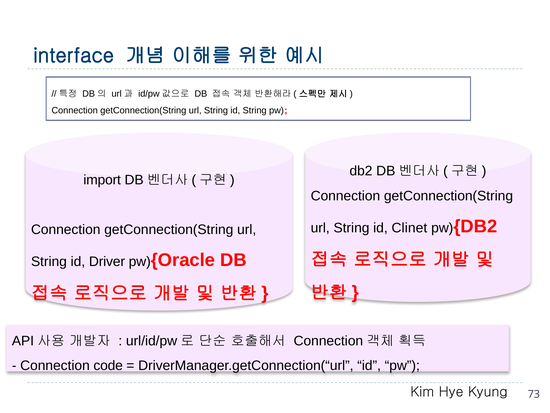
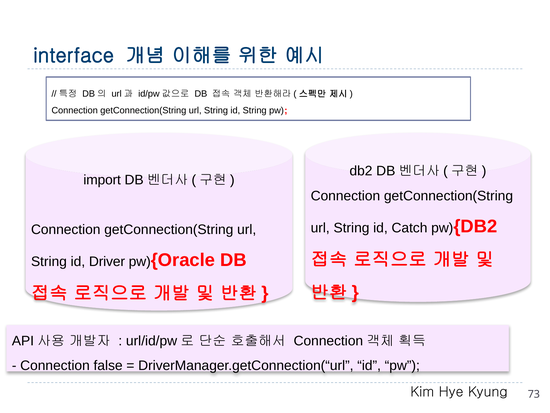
Clinet: Clinet -> Catch (409, 228)
code: code -> false (108, 365)
